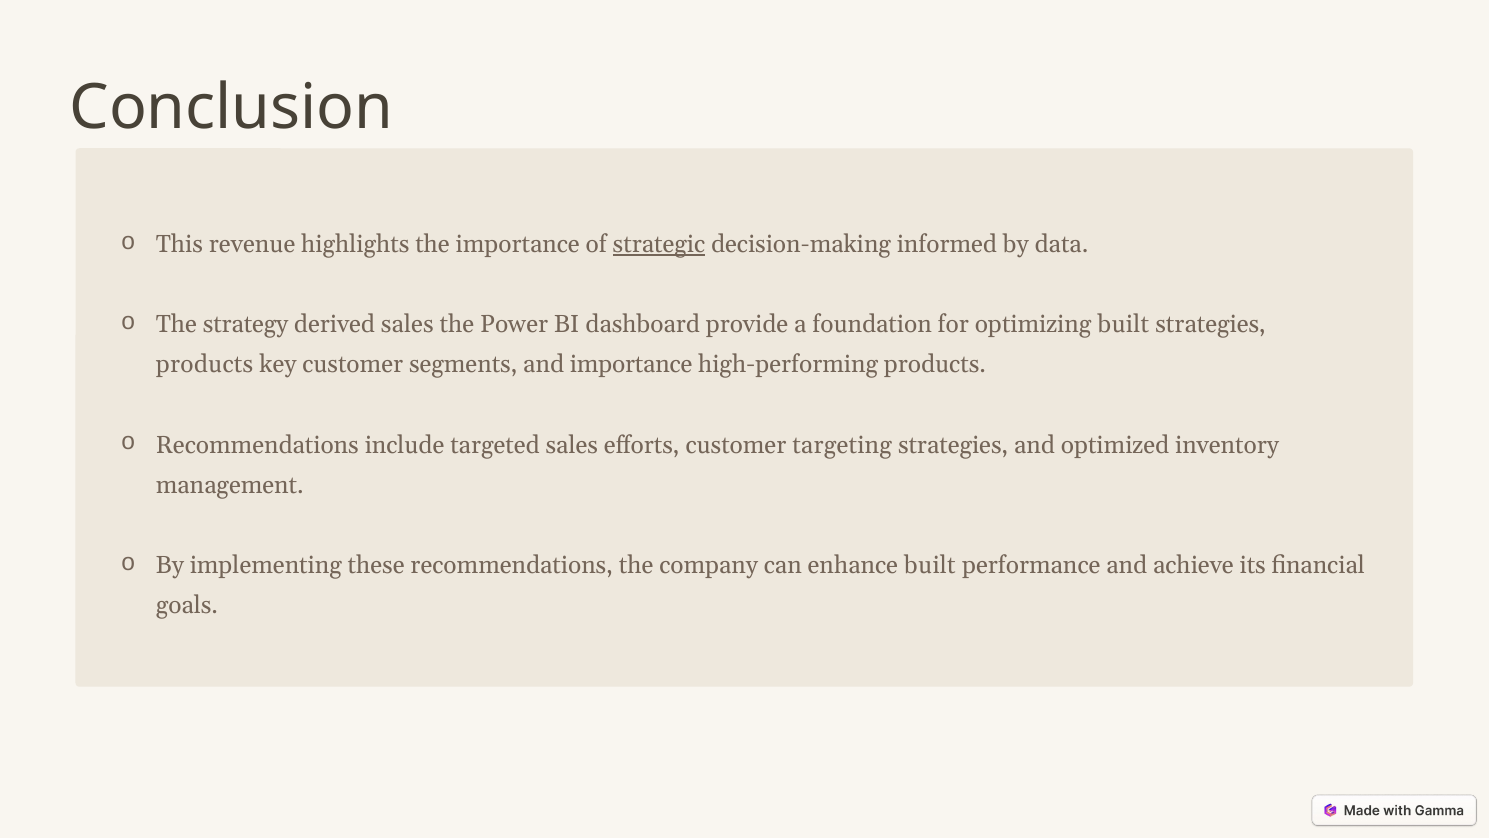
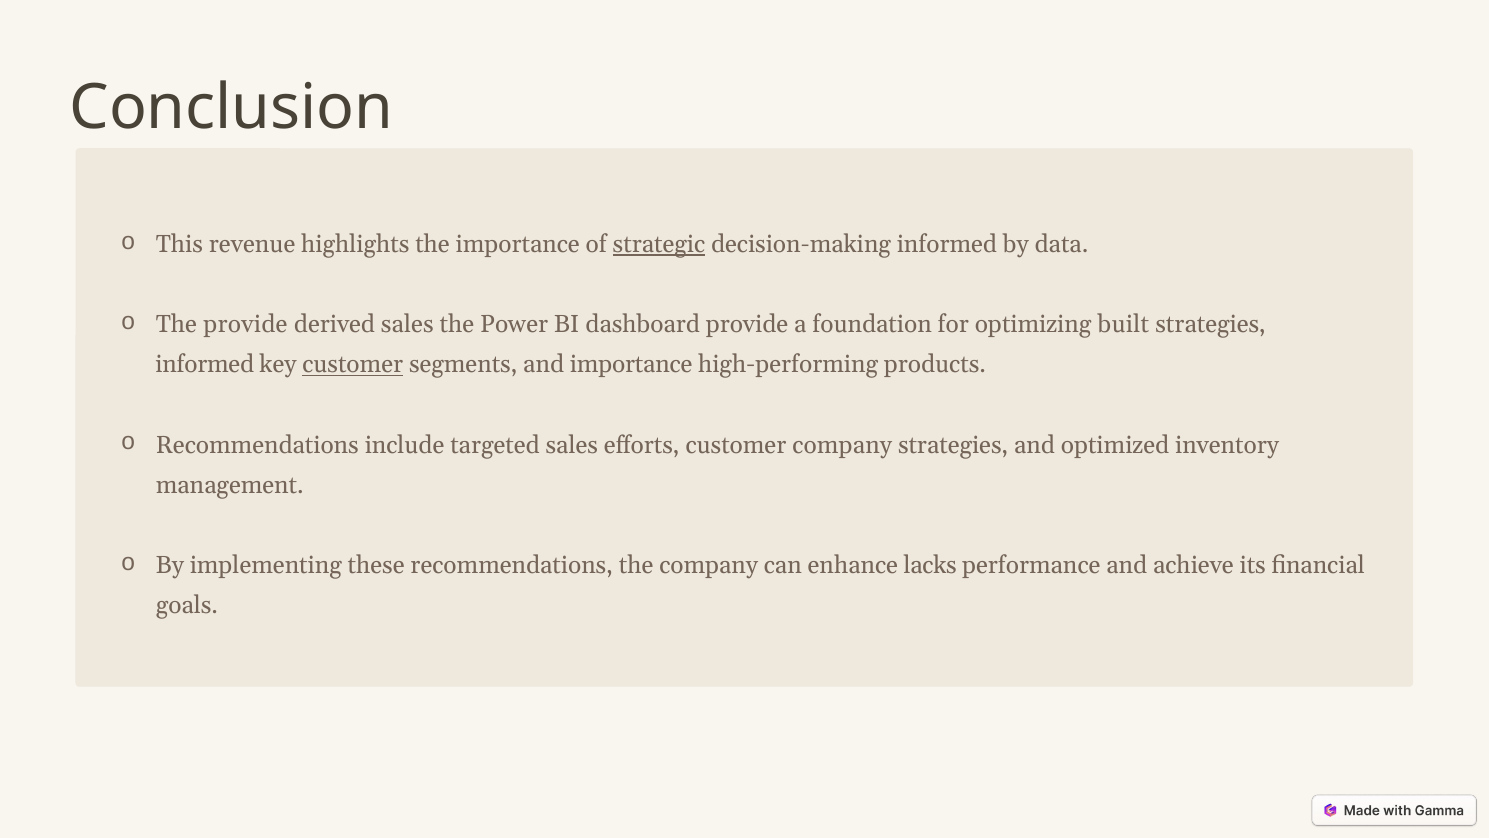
The strategy: strategy -> provide (245, 324)
products: products -> informed (205, 365)
customer underline: none -> present (353, 365)
customer targeting: targeting -> company (842, 445)
enhance built: built -> lacks (930, 565)
